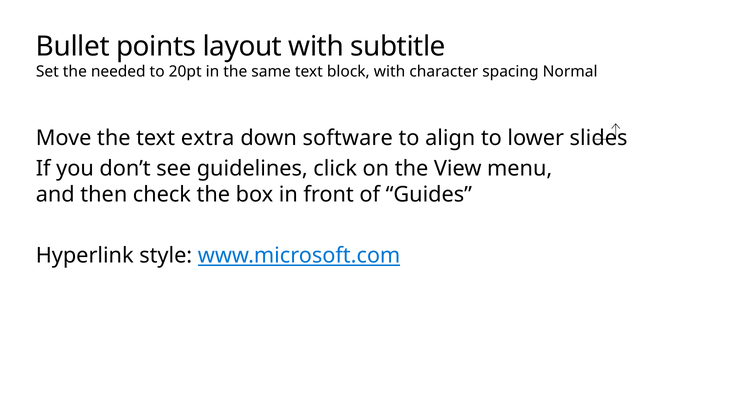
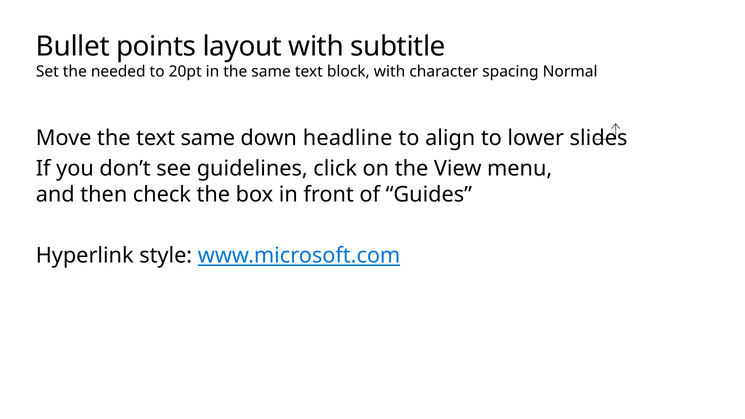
text extra: extra -> same (208, 138)
software: software -> headline (348, 138)
